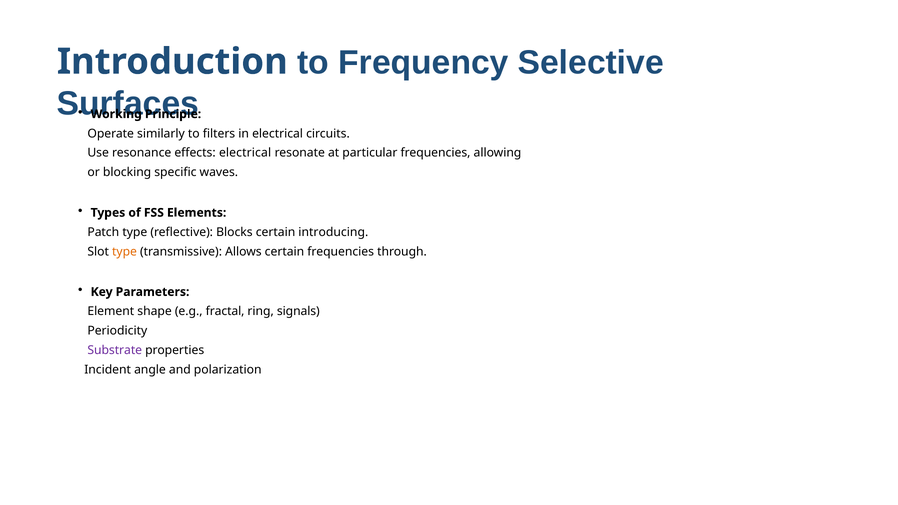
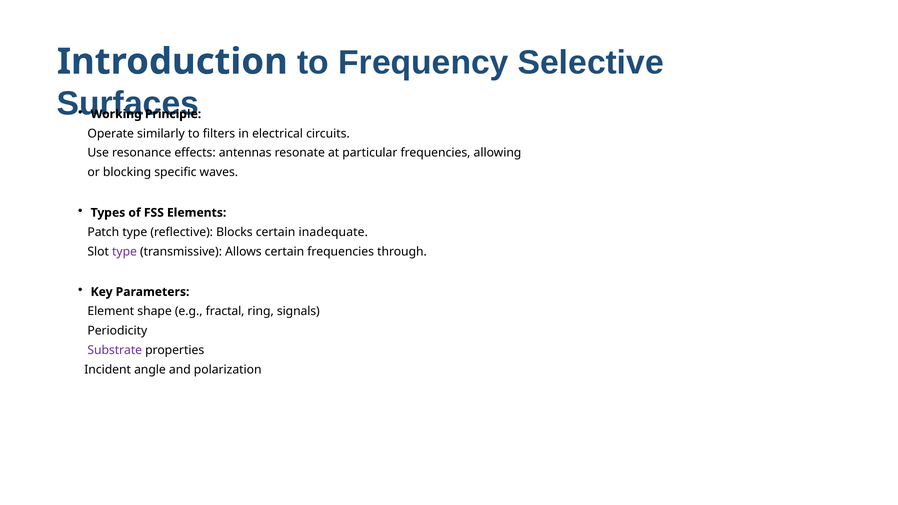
effects electrical: electrical -> antennas (245, 153)
introducing: introducing -> inadequate (333, 232)
type colour: orange -> purple (125, 252)
